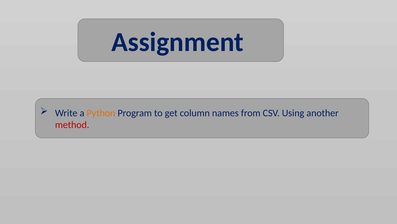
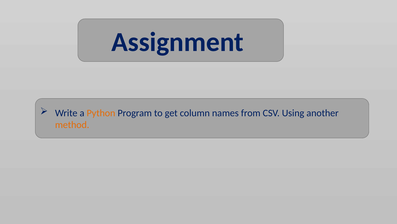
method colour: red -> orange (72, 125)
